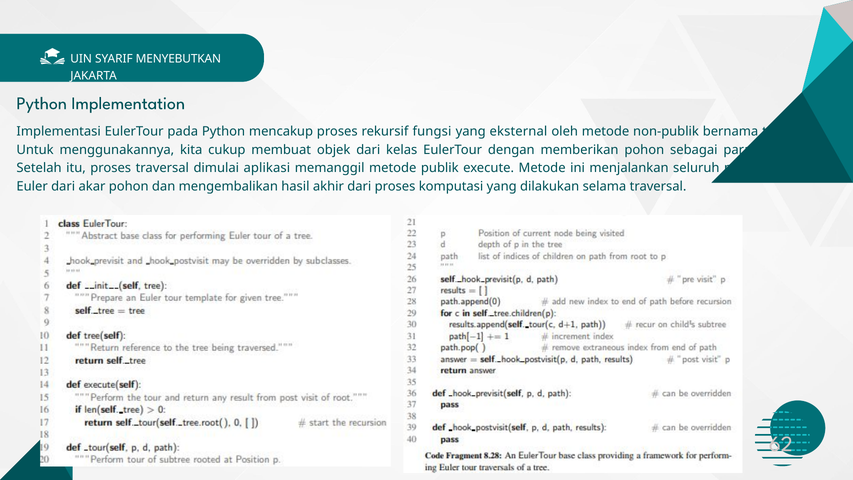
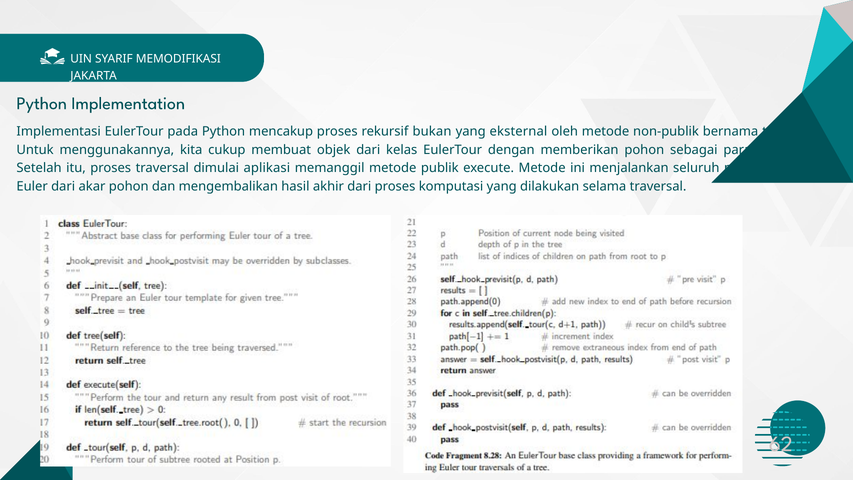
MENYEBUTKAN: MENYEBUTKAN -> MEMODIFIKASI (178, 59)
fungsi: fungsi -> bukan (432, 132)
